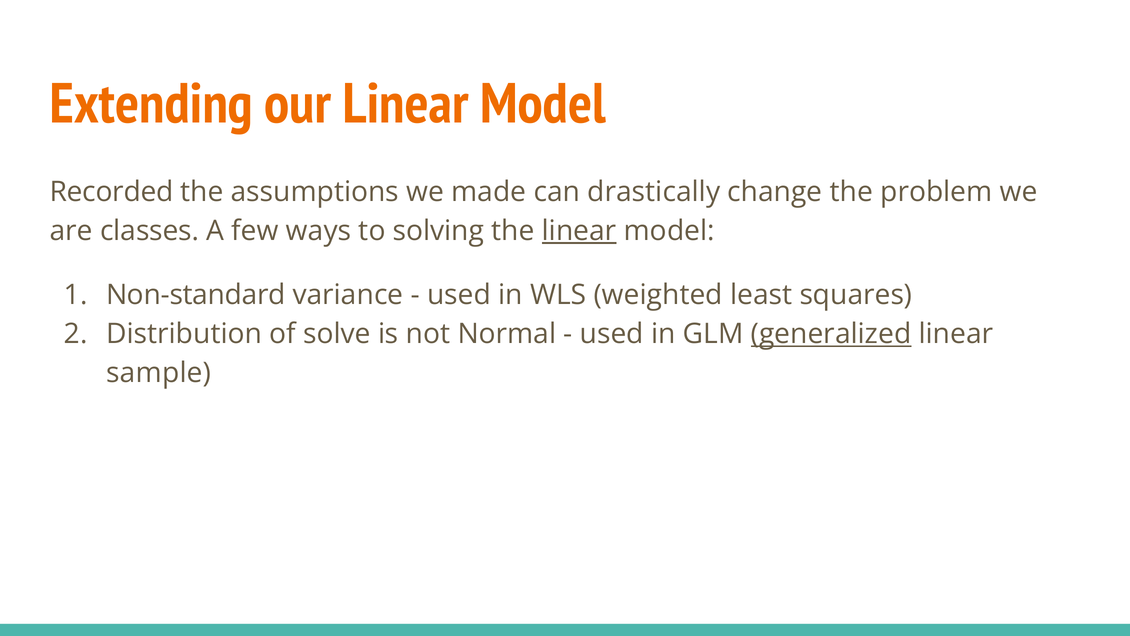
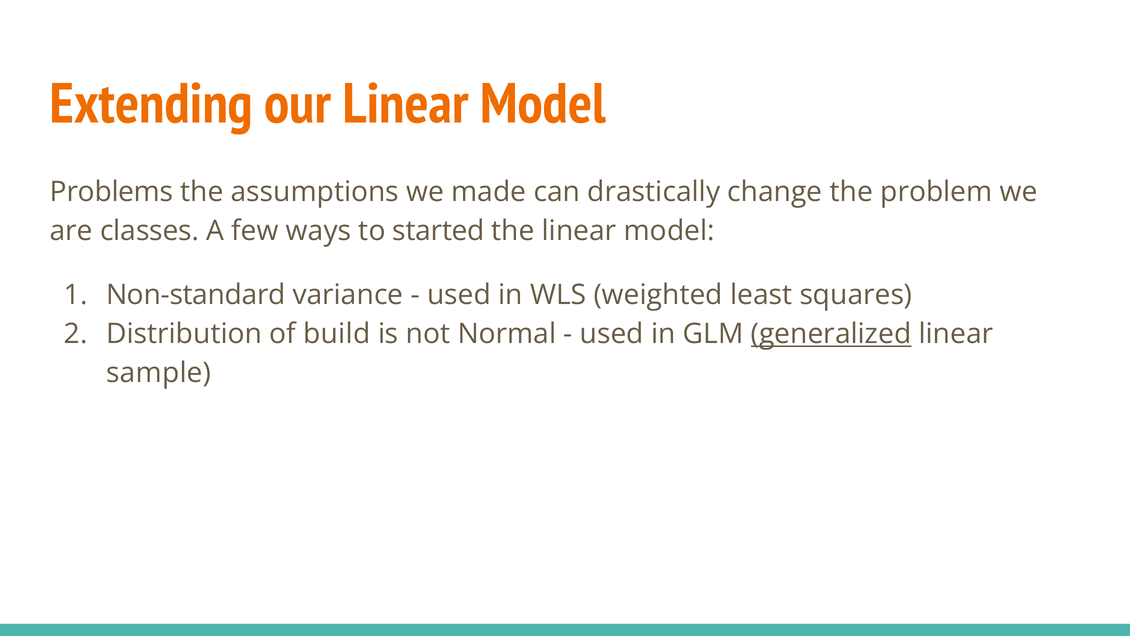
Recorded: Recorded -> Problems (112, 192)
solving: solving -> started (439, 231)
linear underline: present -> none (579, 231)
solve: solve -> build (337, 334)
